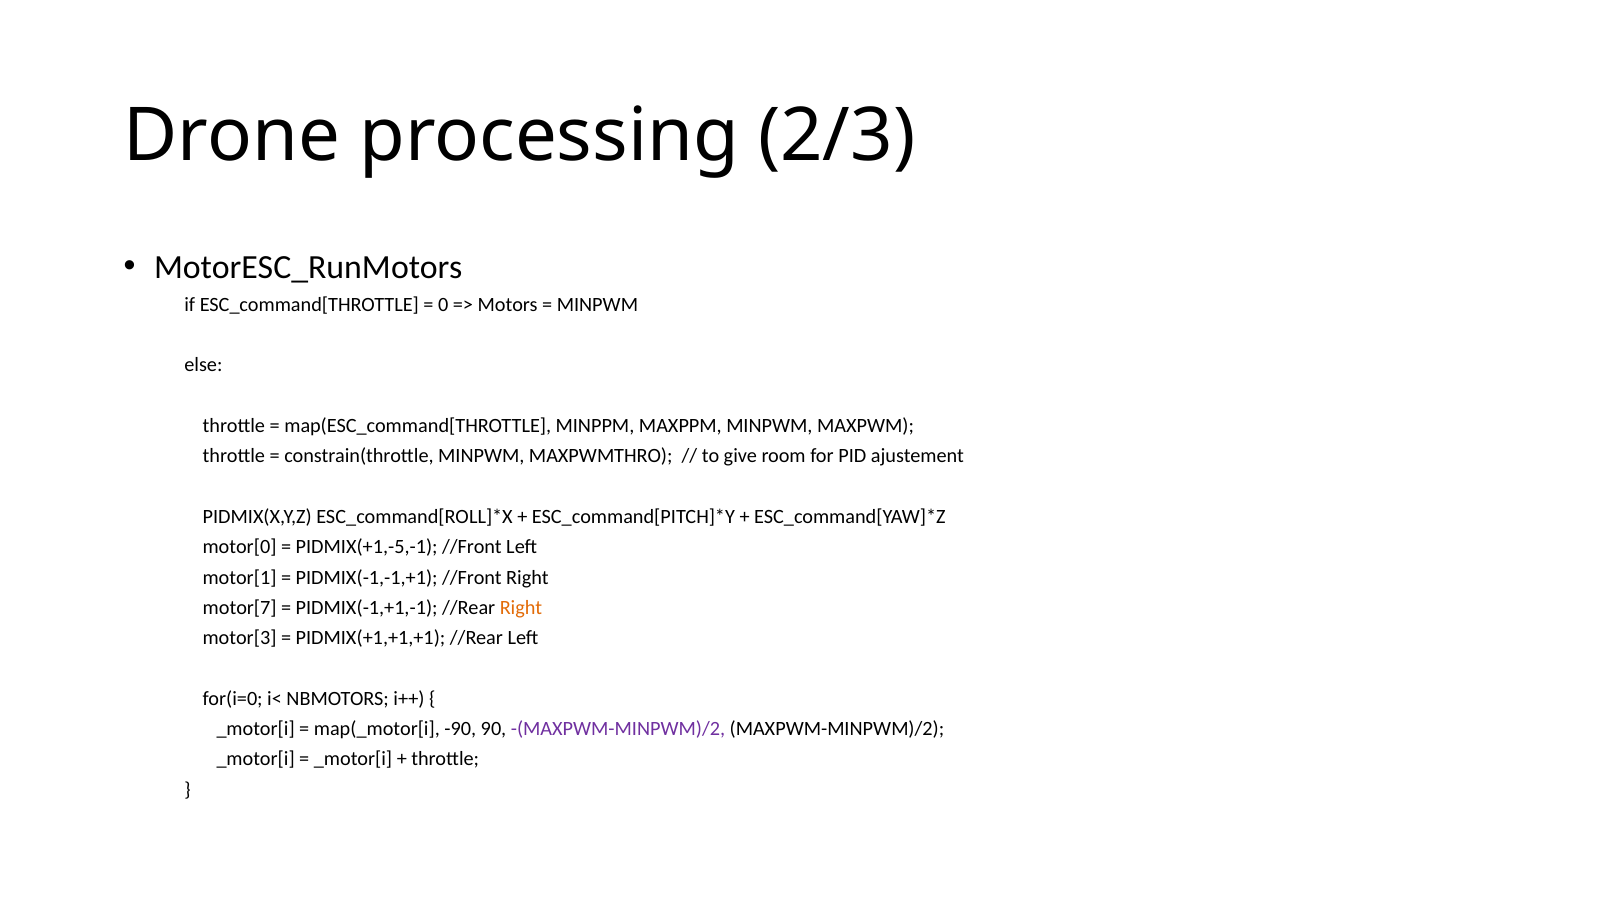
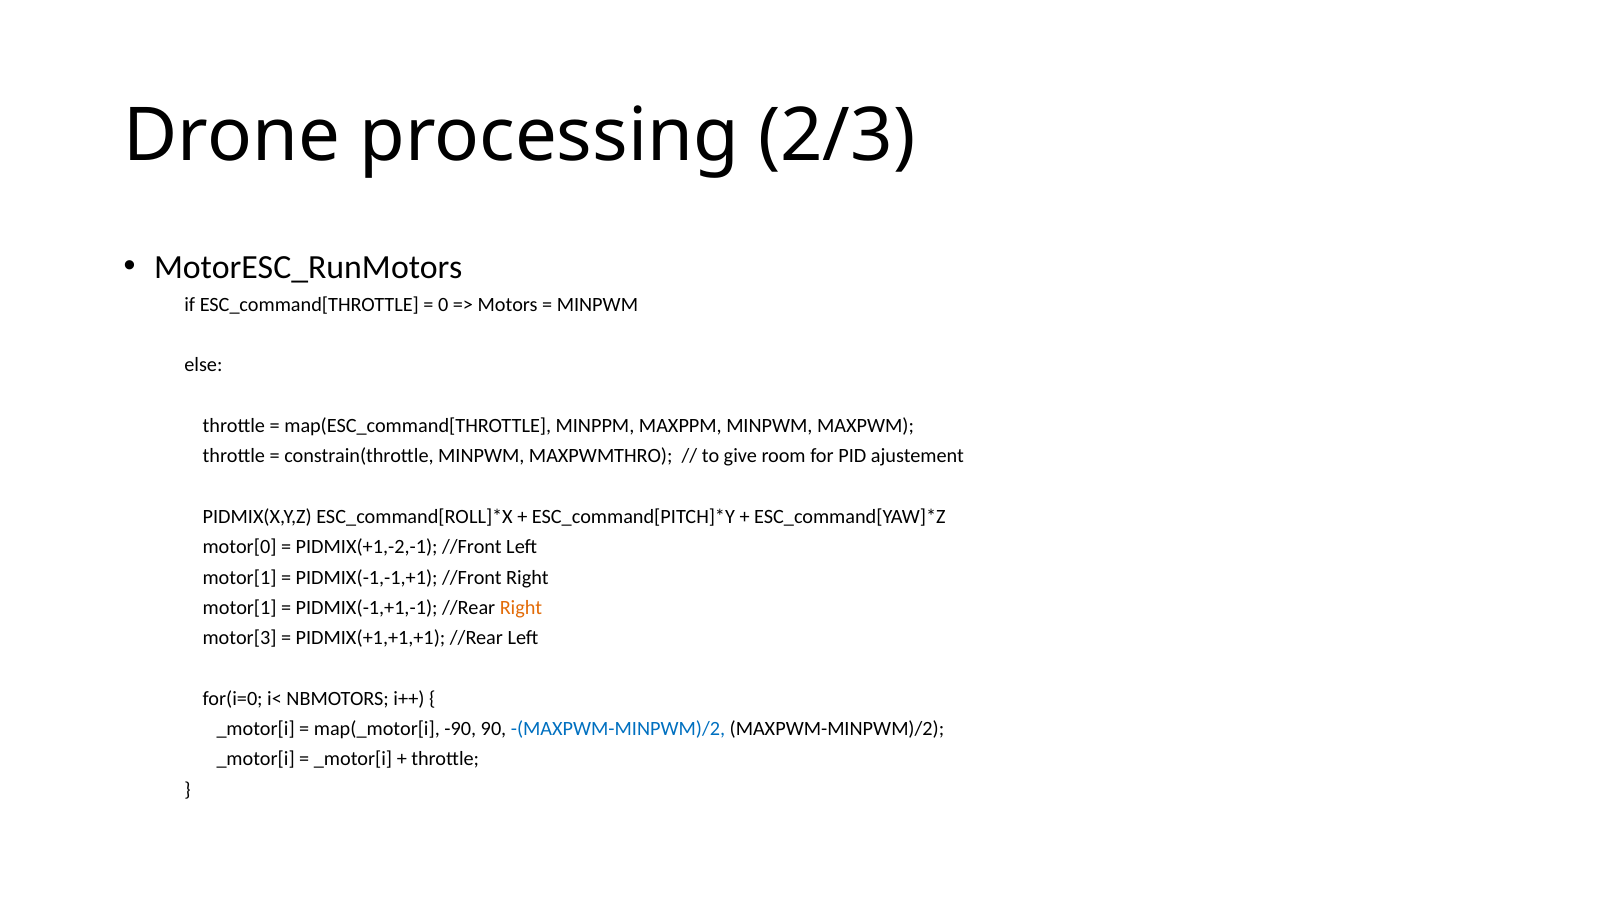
PIDMIX(+1,-5,-1: PIDMIX(+1,-5,-1 -> PIDMIX(+1,-2,-1 (367, 547)
motor[7: motor[7 -> motor[1 (240, 608)
-(MAXPWM-MINPWM)/2 colour: purple -> blue (618, 729)
